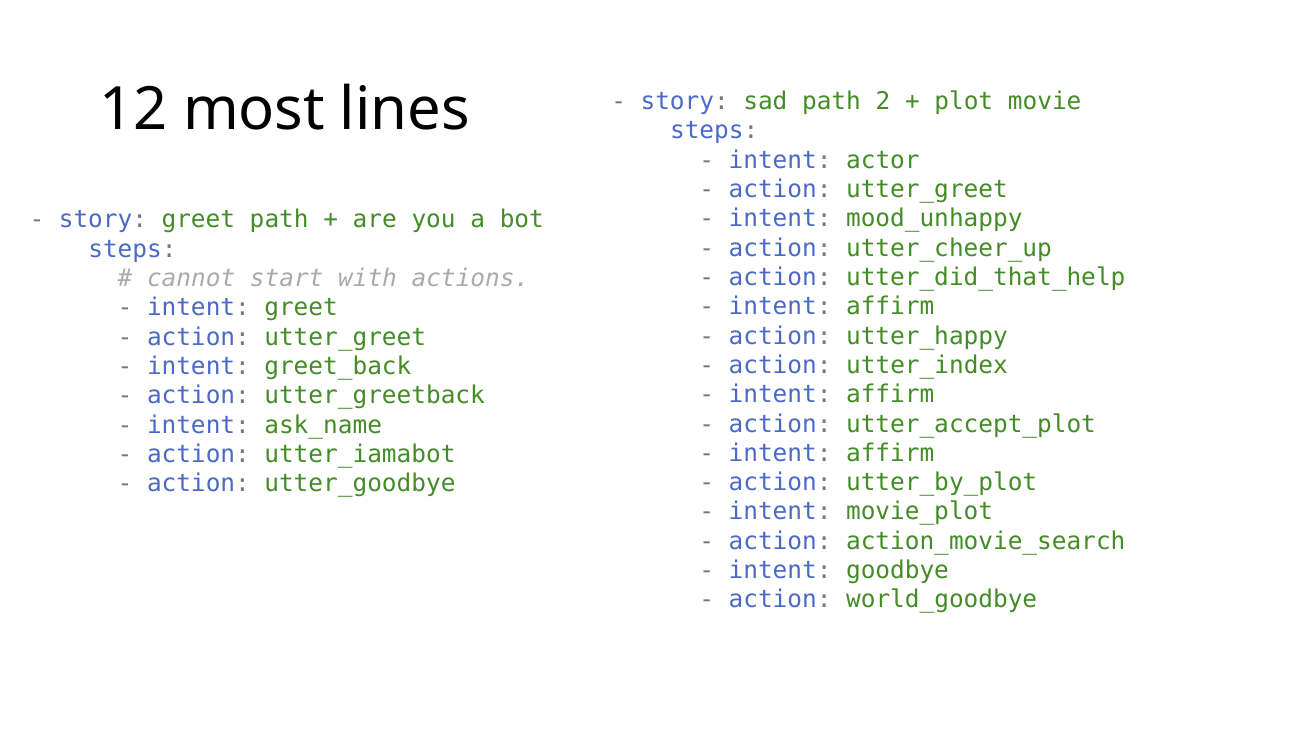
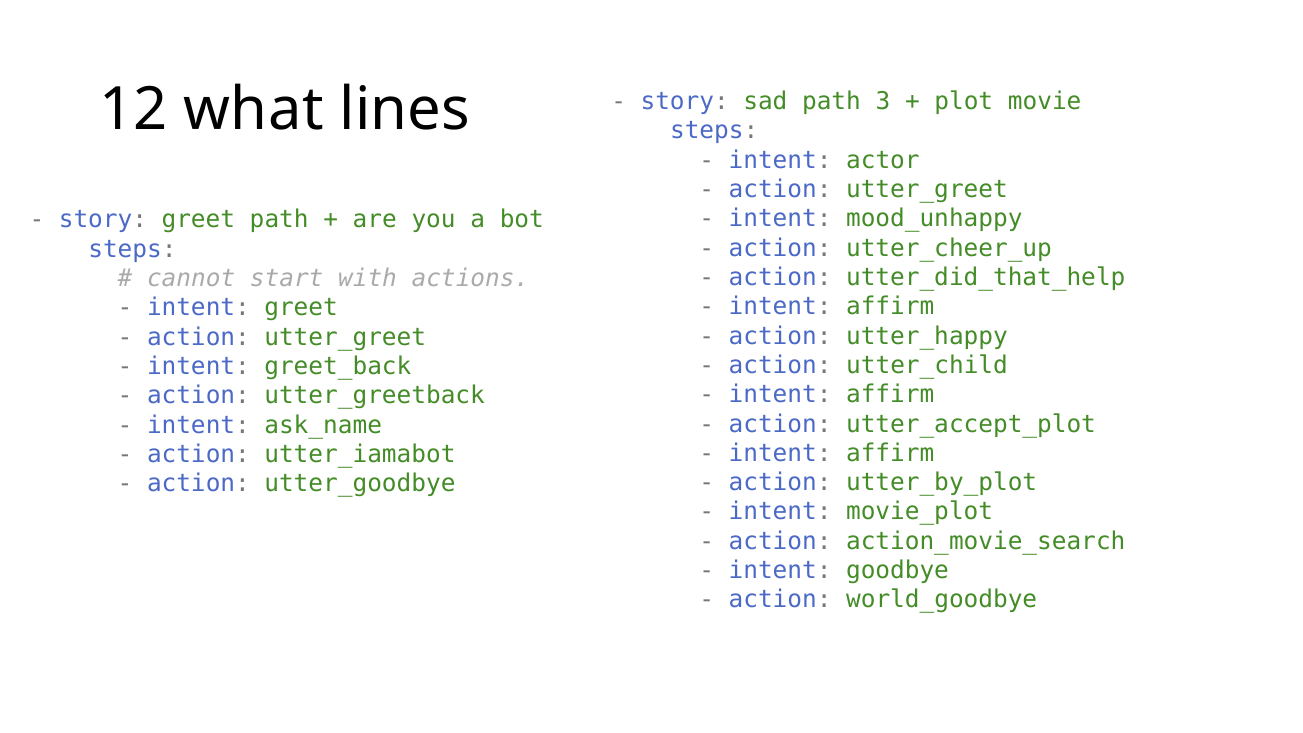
2: 2 -> 3 (883, 101)
most: most -> what (253, 109)
utter_index: utter_index -> utter_child (927, 365)
